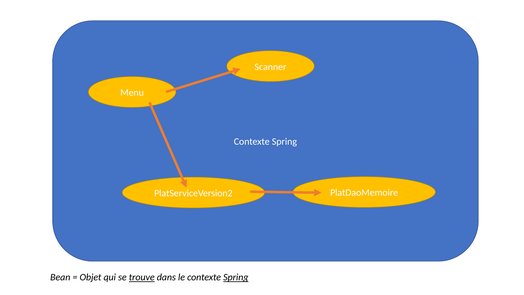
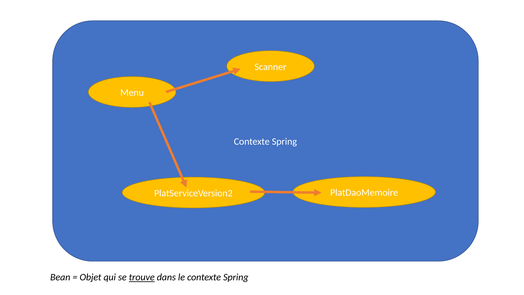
Spring underline: present -> none (236, 277)
